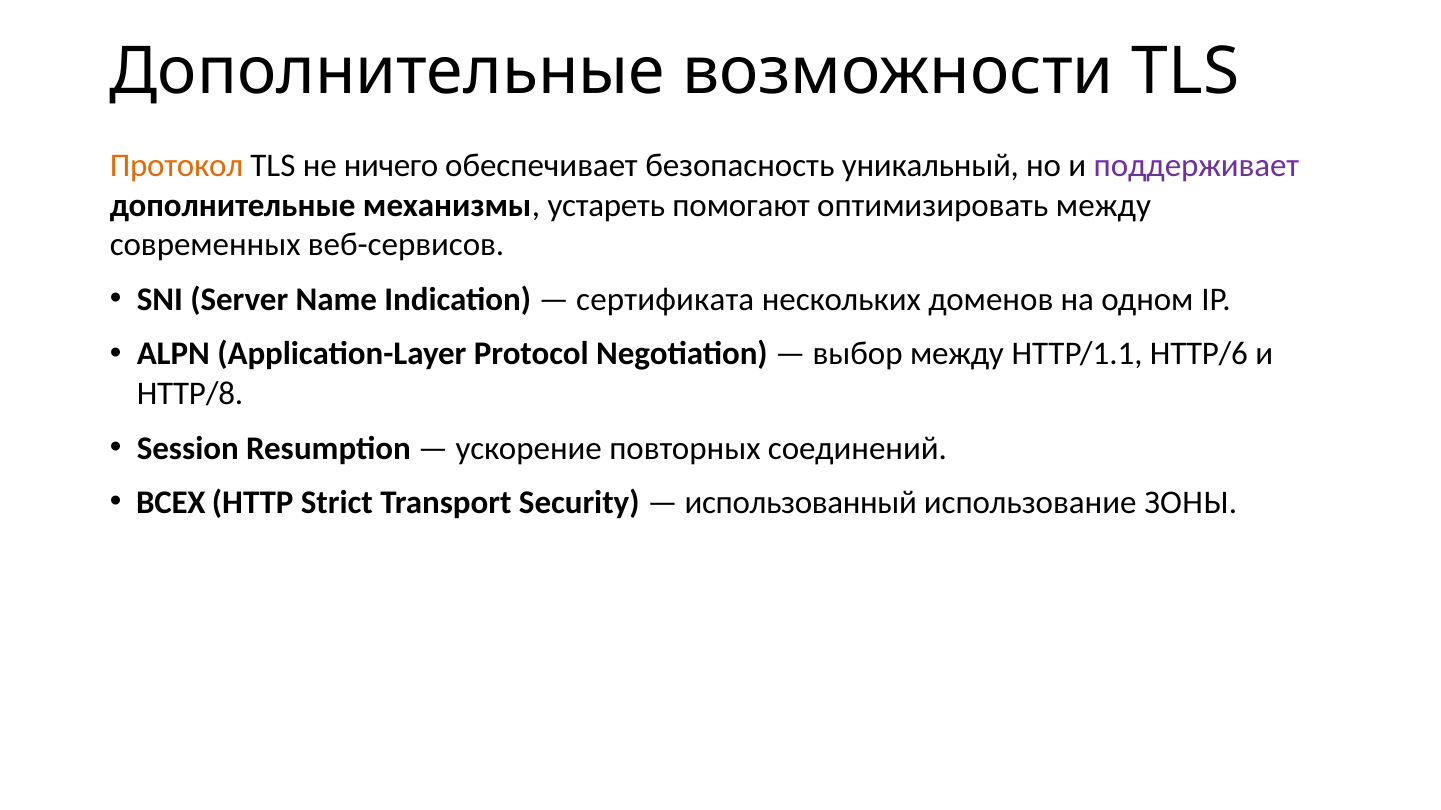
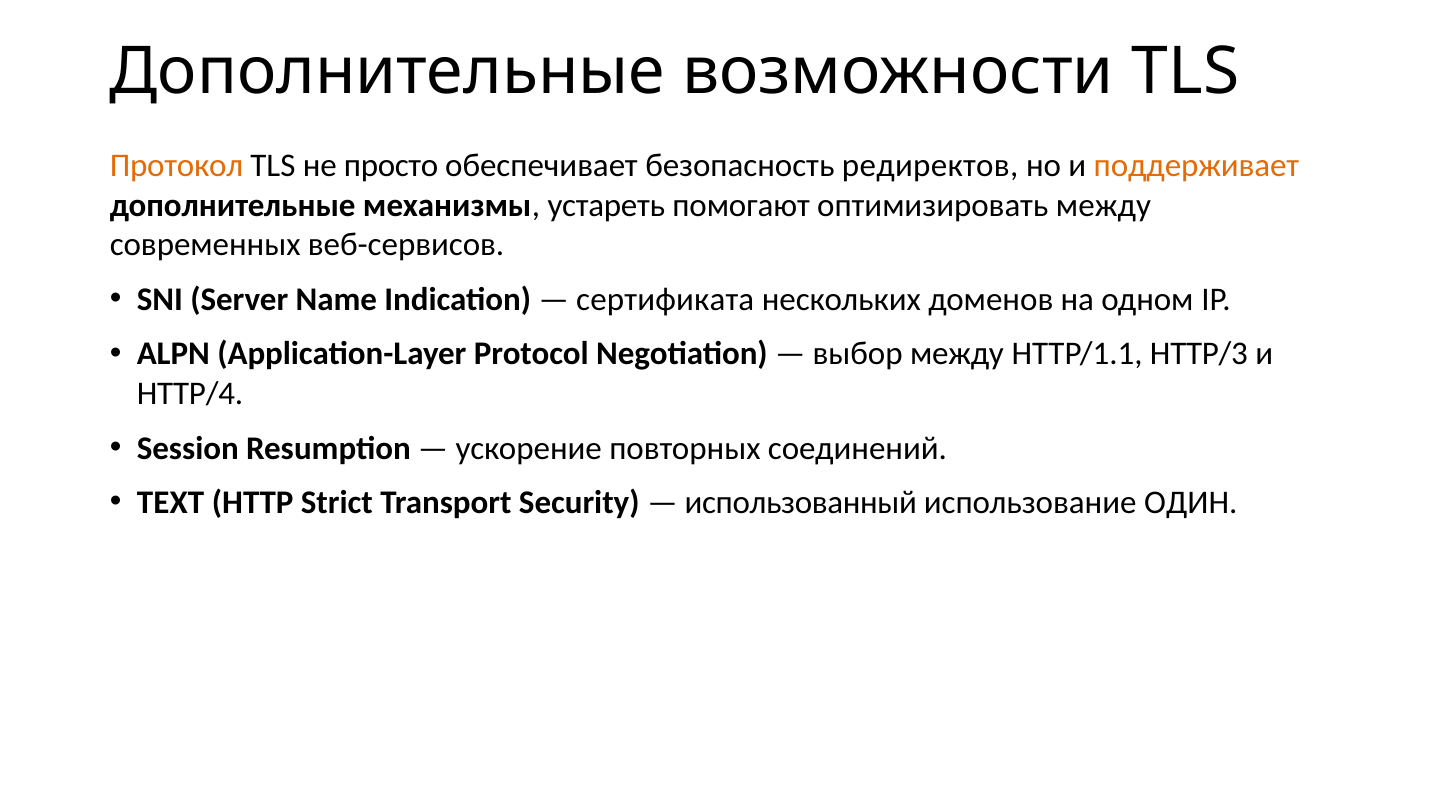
ничего: ничего -> просто (391, 166)
уникальный: уникальный -> редиректов (930, 166)
поддерживает colour: purple -> orange (1196, 166)
HTTP/6: HTTP/6 -> HTTP/3 (1199, 354)
HTTP/8: HTTP/8 -> HTTP/4 (190, 394)
ВСЕХ: ВСЕХ -> TEXT (171, 503)
ЗОНЫ: ЗОНЫ -> ОДИН (1191, 503)
